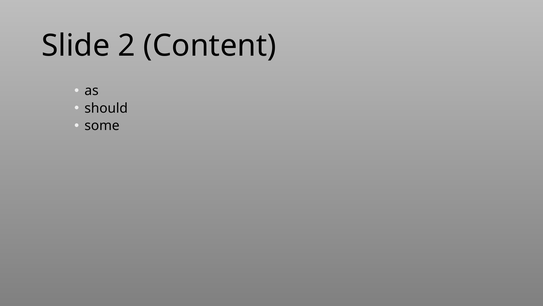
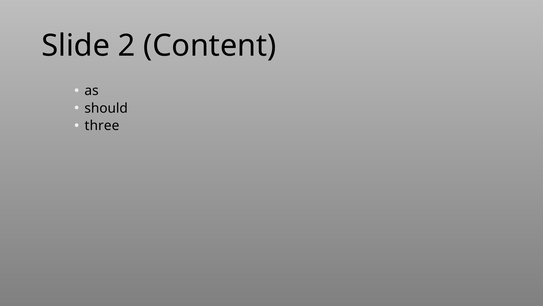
some: some -> three (102, 126)
